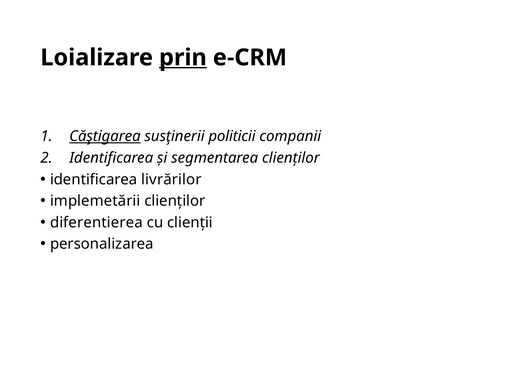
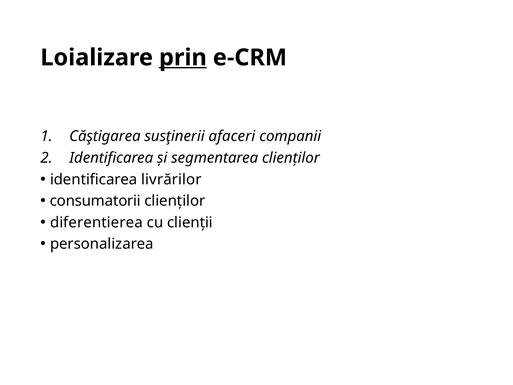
Căştigarea underline: present -> none (105, 136)
politicii: politicii -> afaceri (232, 136)
implemetării: implemetării -> consumatorii (95, 201)
